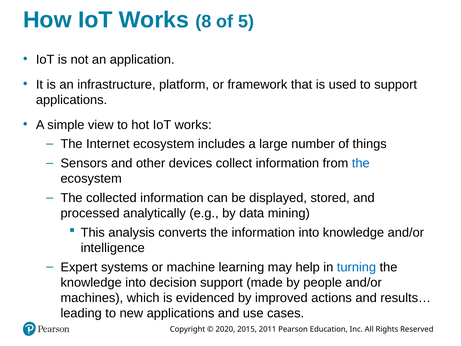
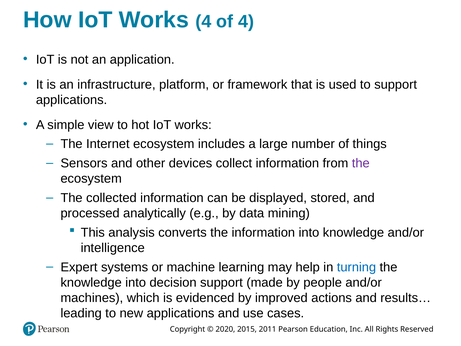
Works 8: 8 -> 4 (203, 22)
of 5: 5 -> 4 (246, 22)
the colour: blue -> purple (361, 163)
